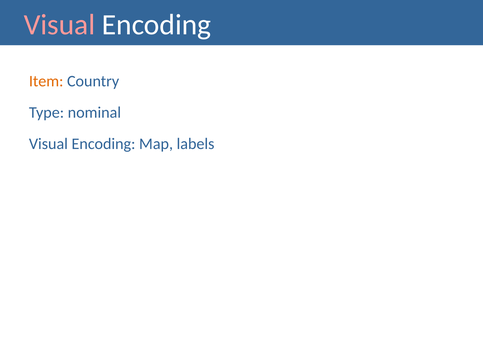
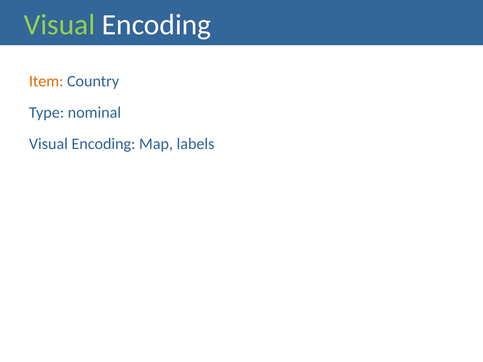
Visual colour: pink -> light green (59, 25)
